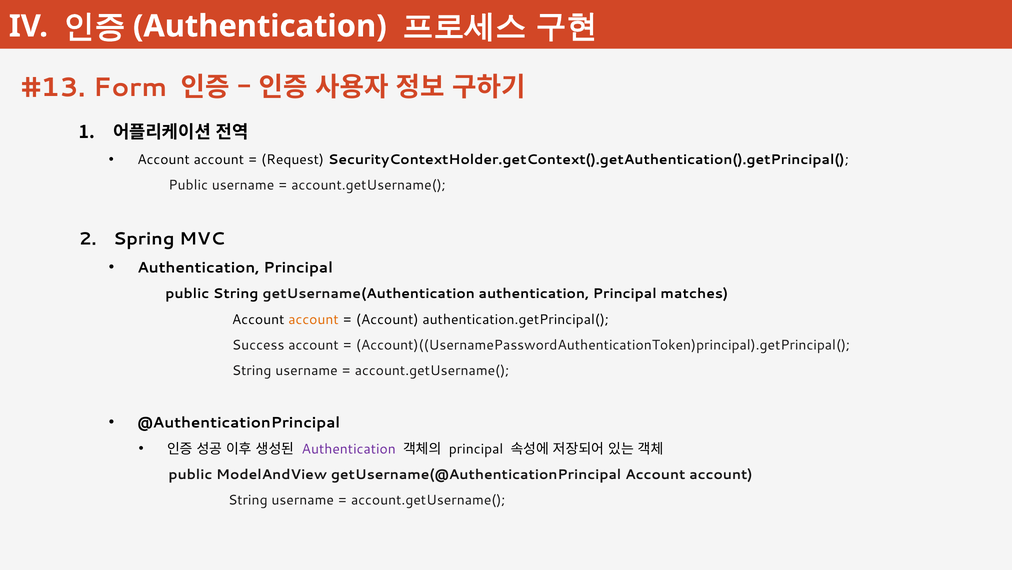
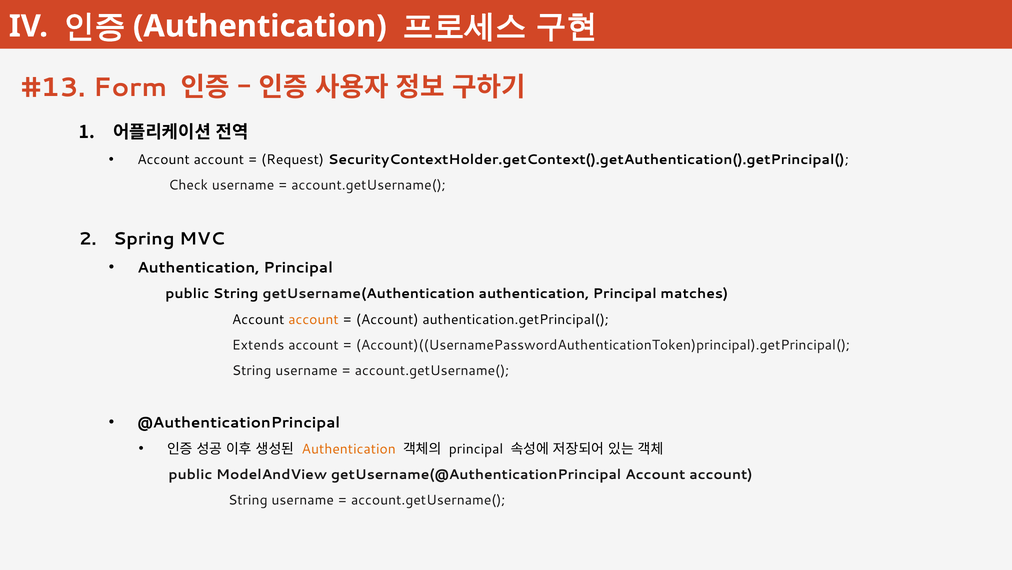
Public: Public -> Check (188, 185)
Success: Success -> Extends (258, 345)
Authentication colour: purple -> orange (349, 448)
